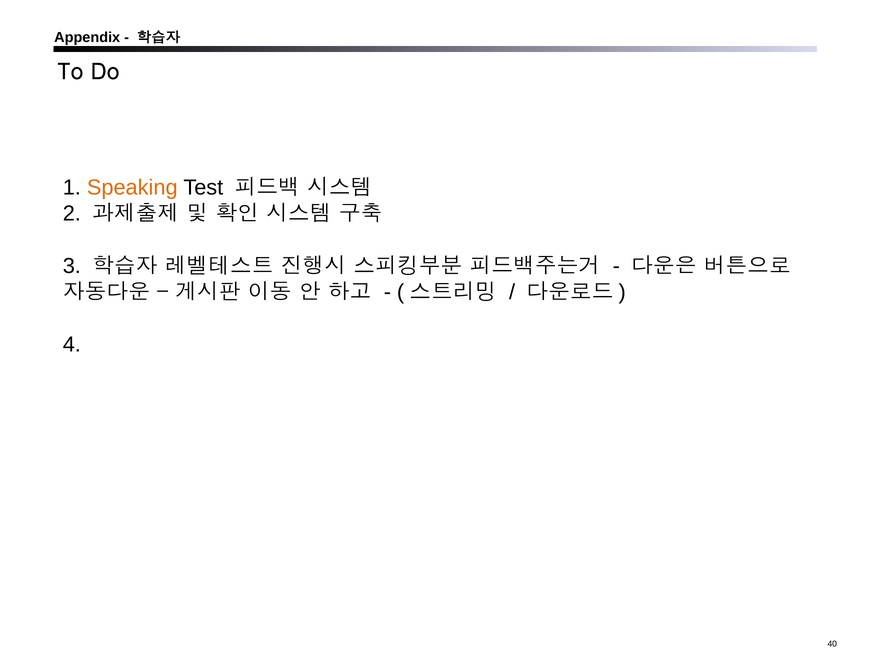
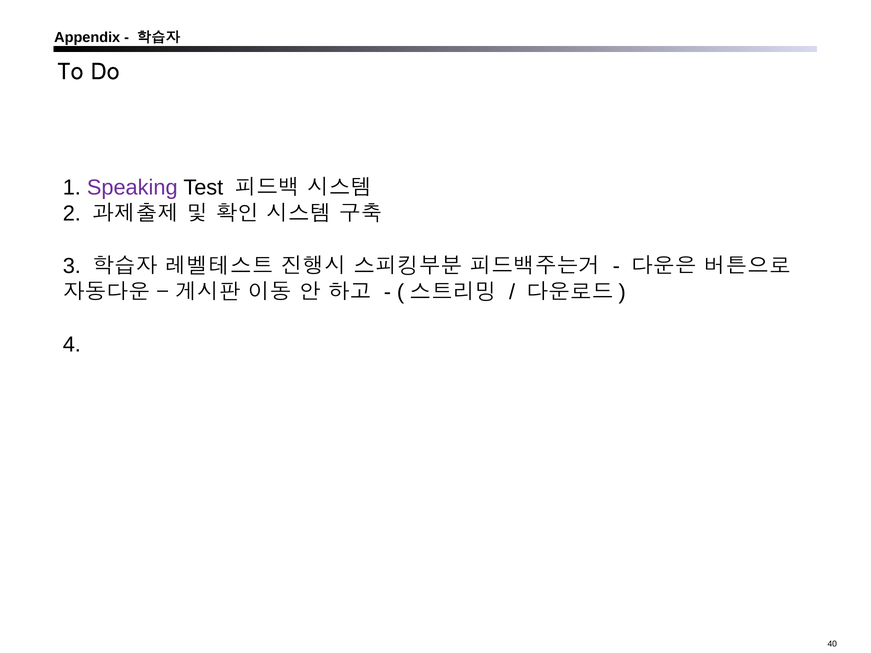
Speaking colour: orange -> purple (132, 188)
